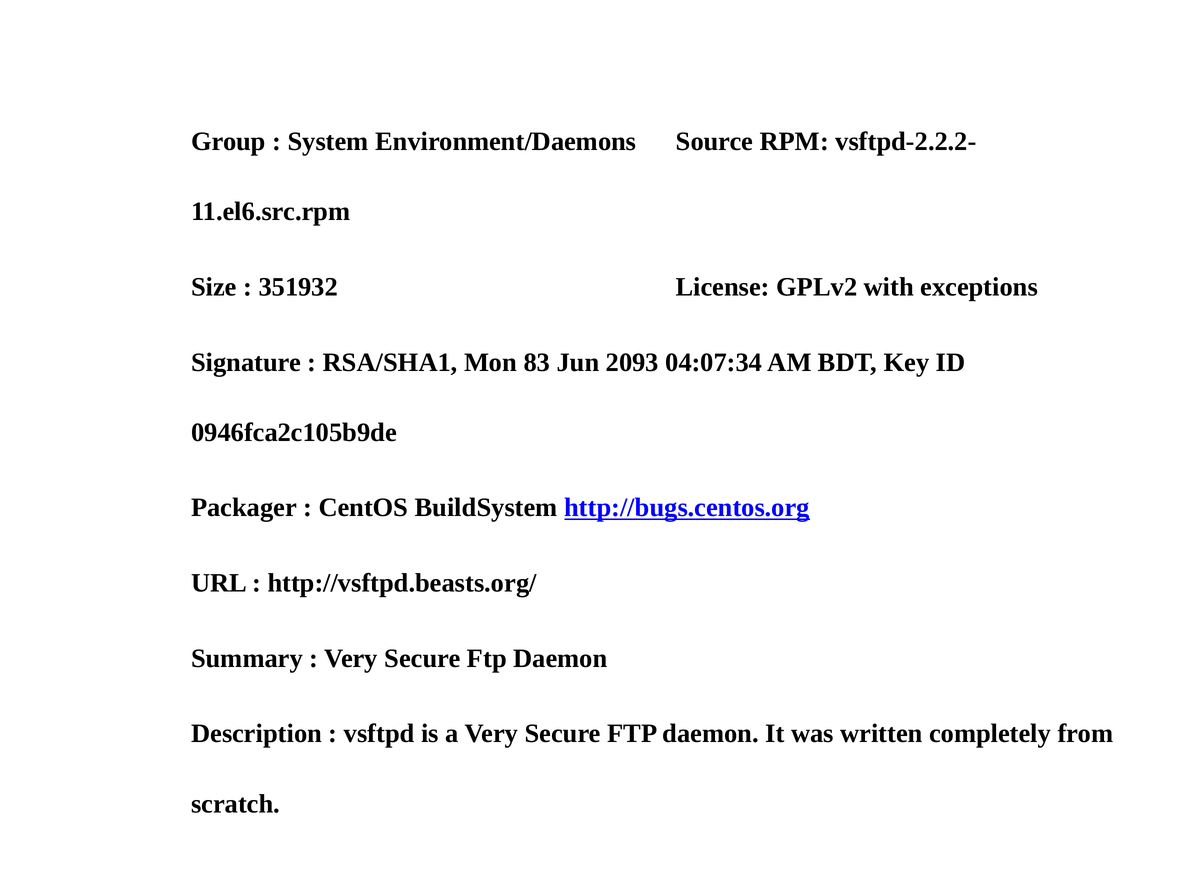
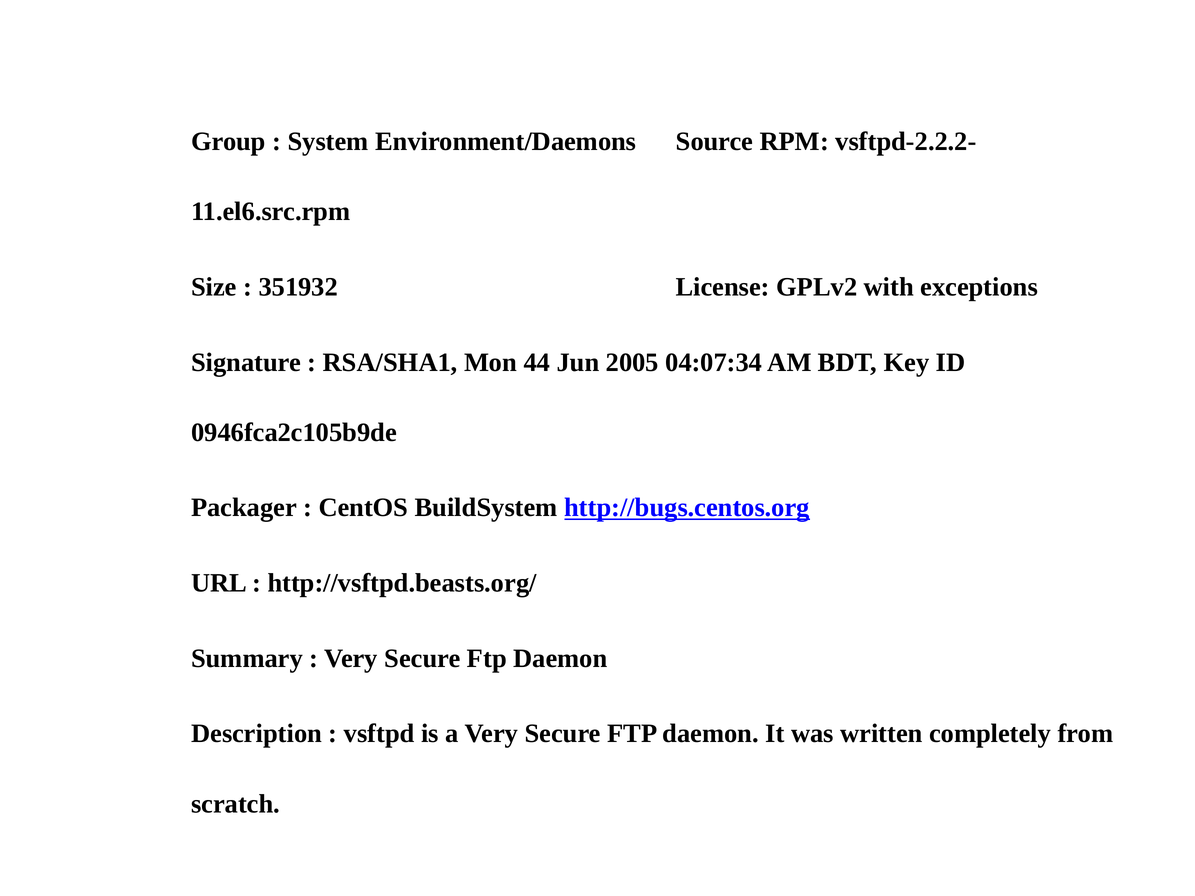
83: 83 -> 44 (537, 362)
2093: 2093 -> 2005 (632, 362)
